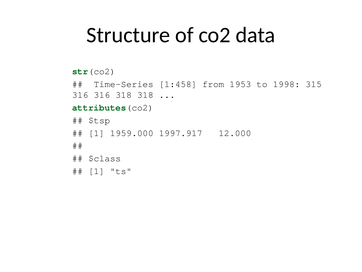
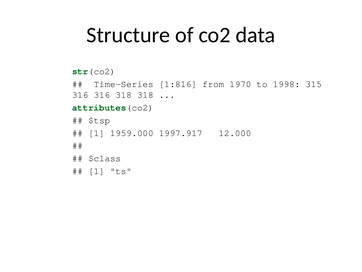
1:458: 1:458 -> 1:816 (178, 84)
1953: 1953 -> 1970 (240, 84)
